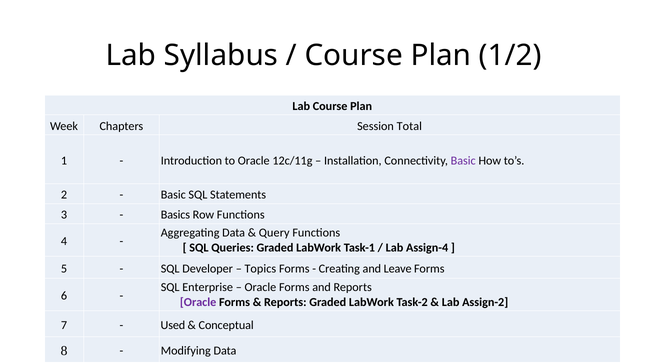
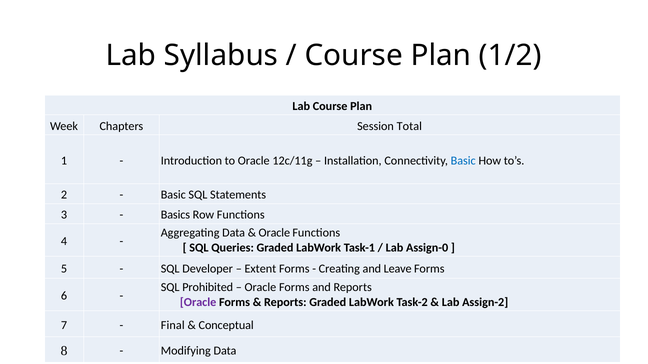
Basic colour: purple -> blue (463, 161)
Query: Query -> Oracle (274, 233)
Assign-4: Assign-4 -> Assign-0 (427, 248)
Topics: Topics -> Extent (260, 269)
Enterprise: Enterprise -> Prohibited (208, 288)
Used: Used -> Final (173, 326)
